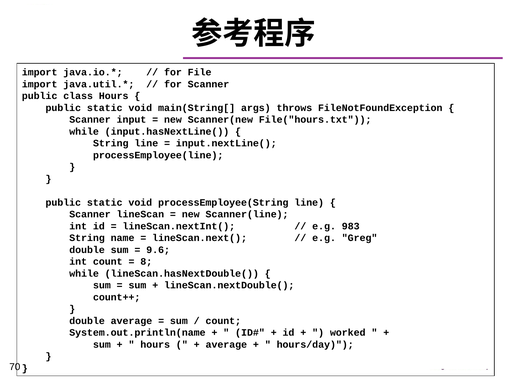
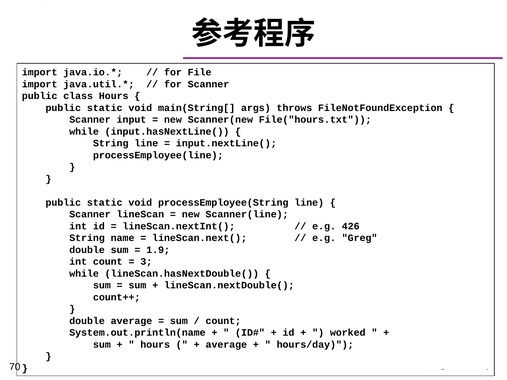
983: 983 -> 426 (351, 226)
9.6: 9.6 -> 1.9 (158, 250)
8: 8 -> 3 (146, 262)
